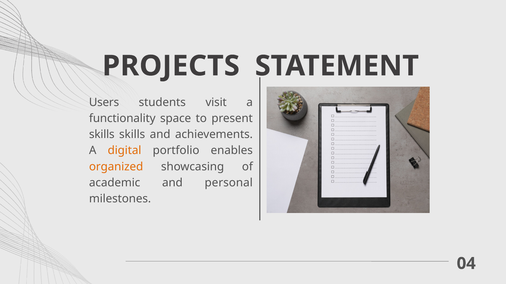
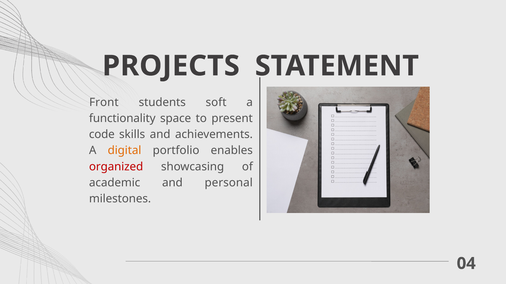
Users: Users -> Front (104, 103)
visit: visit -> soft (216, 103)
skills: skills -> code (102, 135)
organized colour: orange -> red (116, 167)
